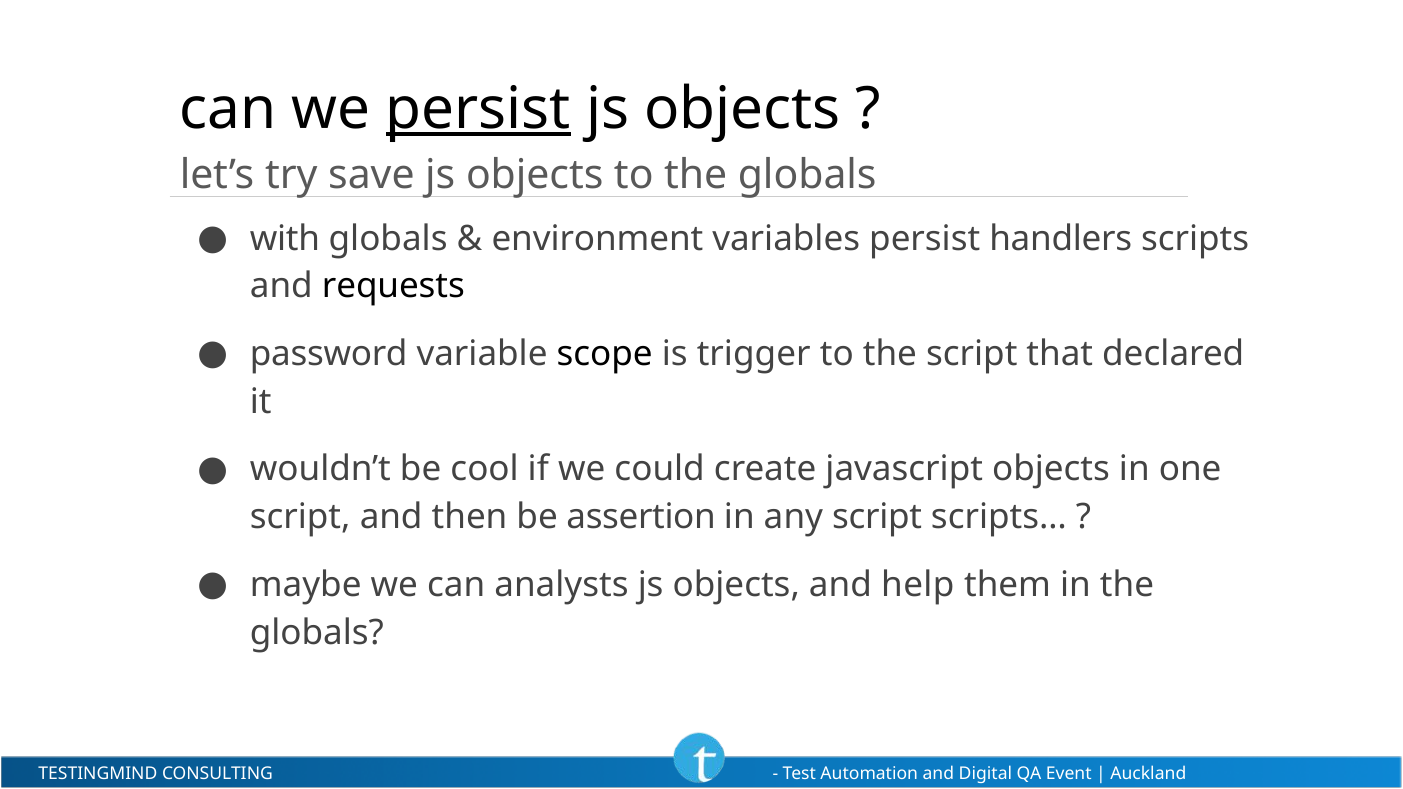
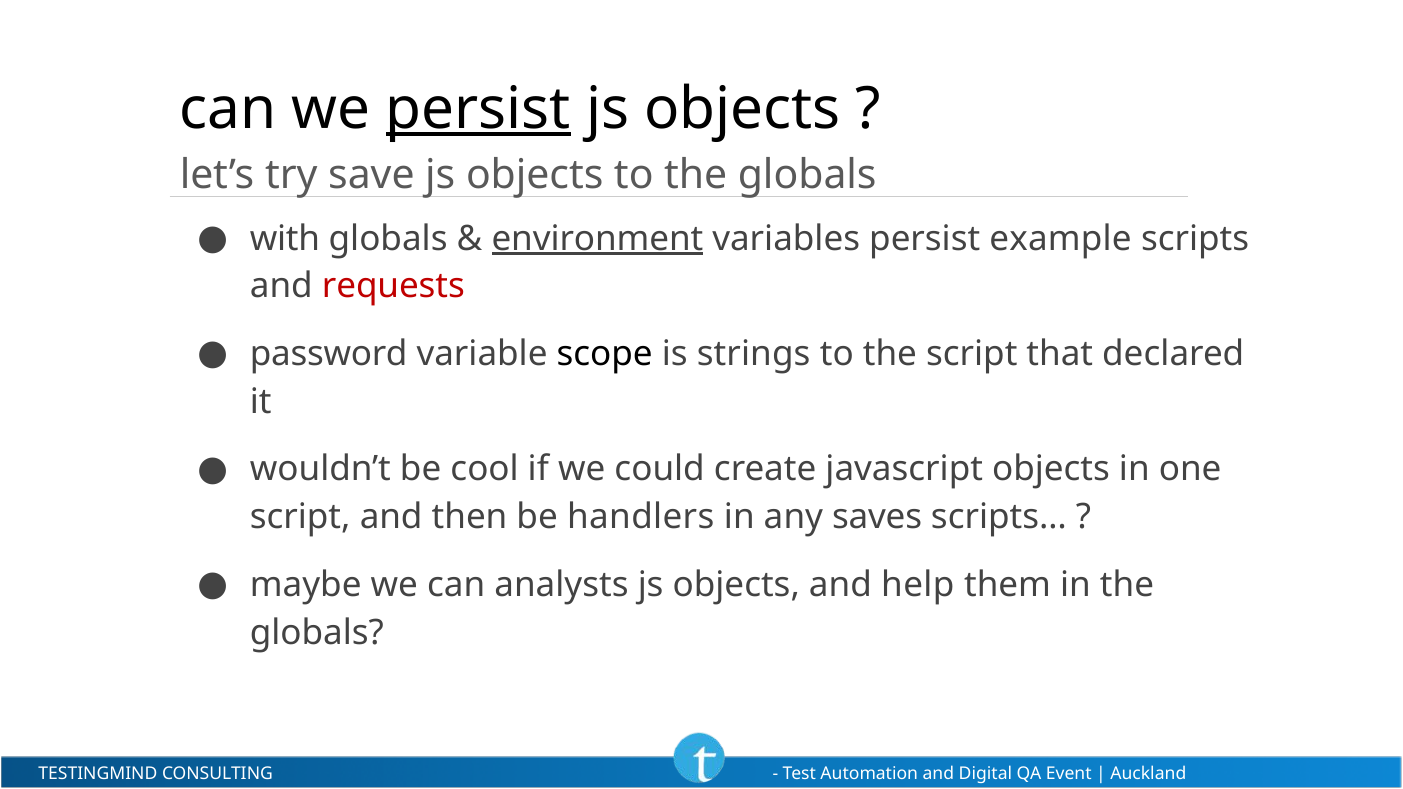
environment underline: none -> present (597, 239)
handlers: handlers -> example (1061, 239)
requests colour: black -> red (393, 286)
trigger: trigger -> strings (754, 354)
assertion: assertion -> handlers (641, 517)
any script: script -> saves (877, 517)
